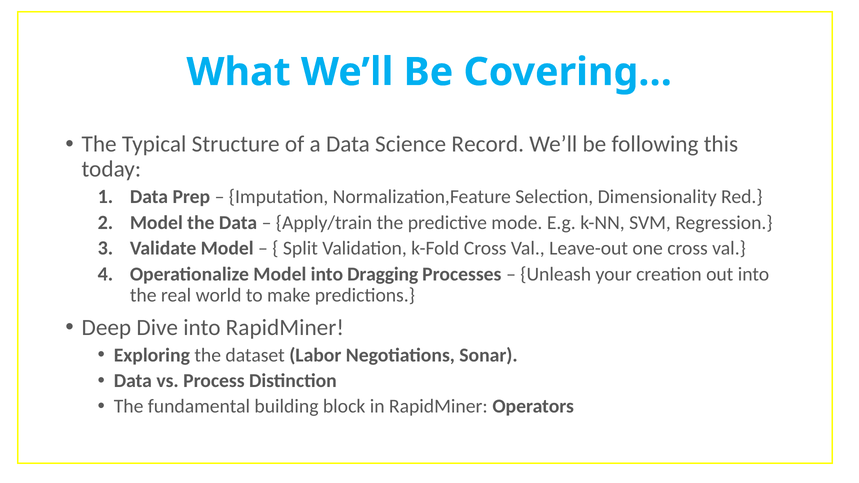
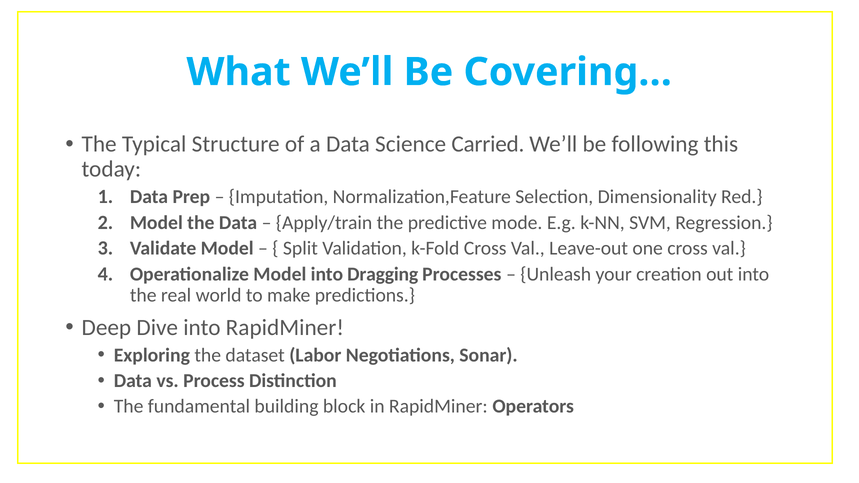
Record: Record -> Carried (488, 144)
